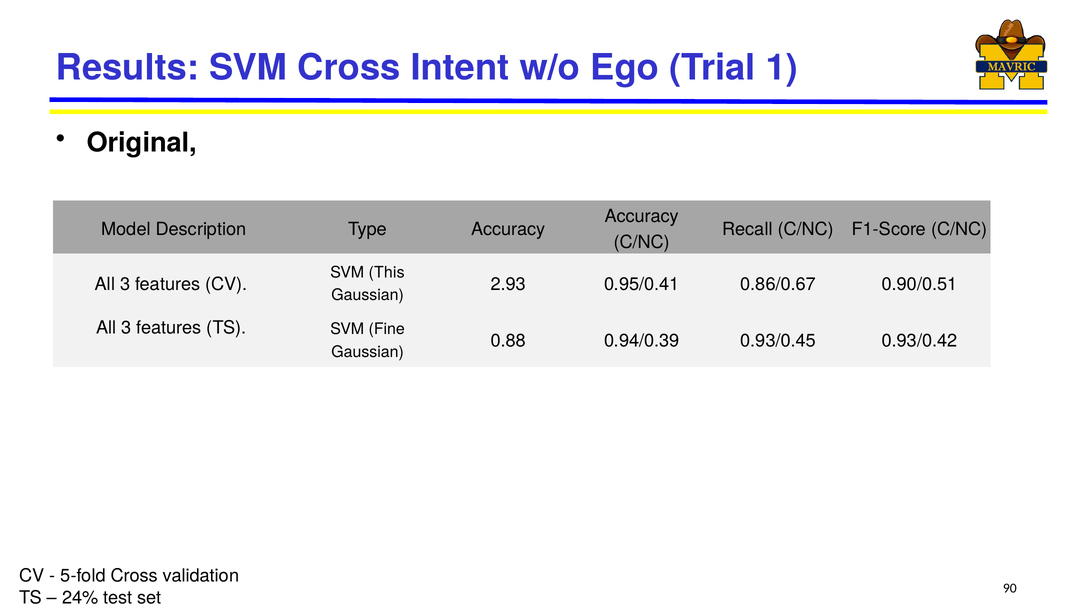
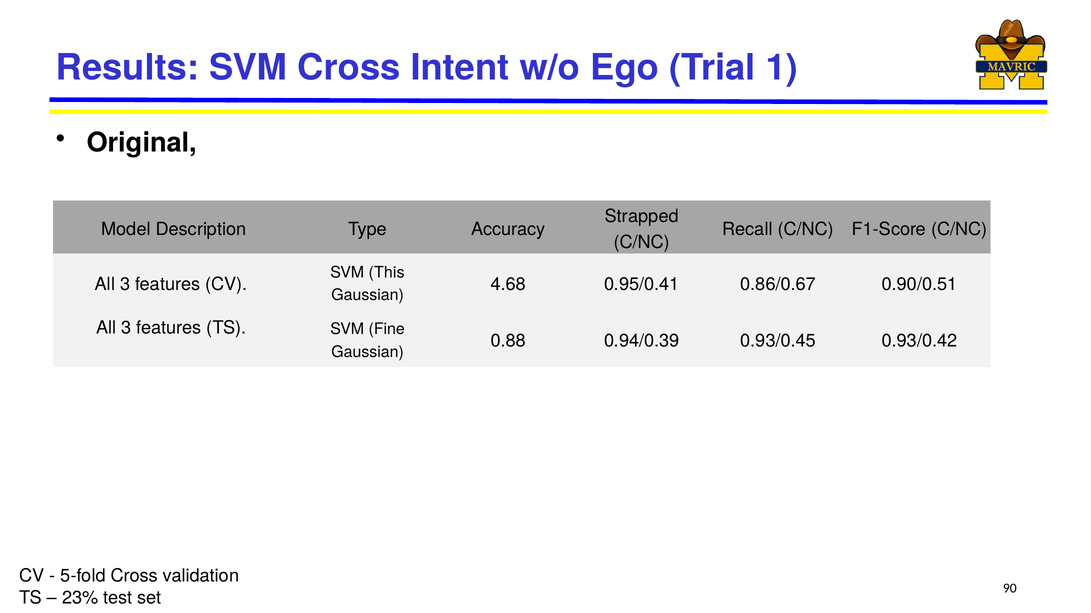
Accuracy: Accuracy -> Strapped (642, 216)
2.93: 2.93 -> 4.68 (508, 284)
24%: 24% -> 23% (80, 598)
